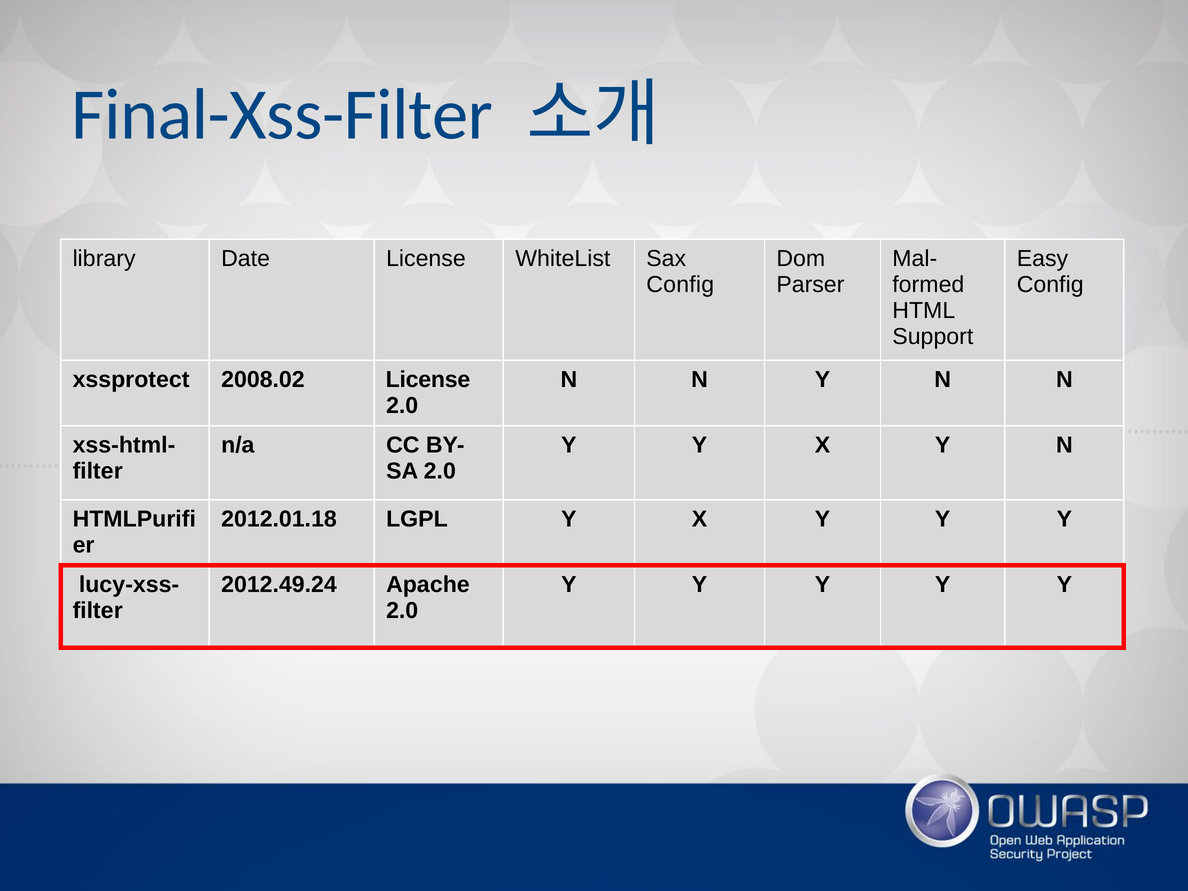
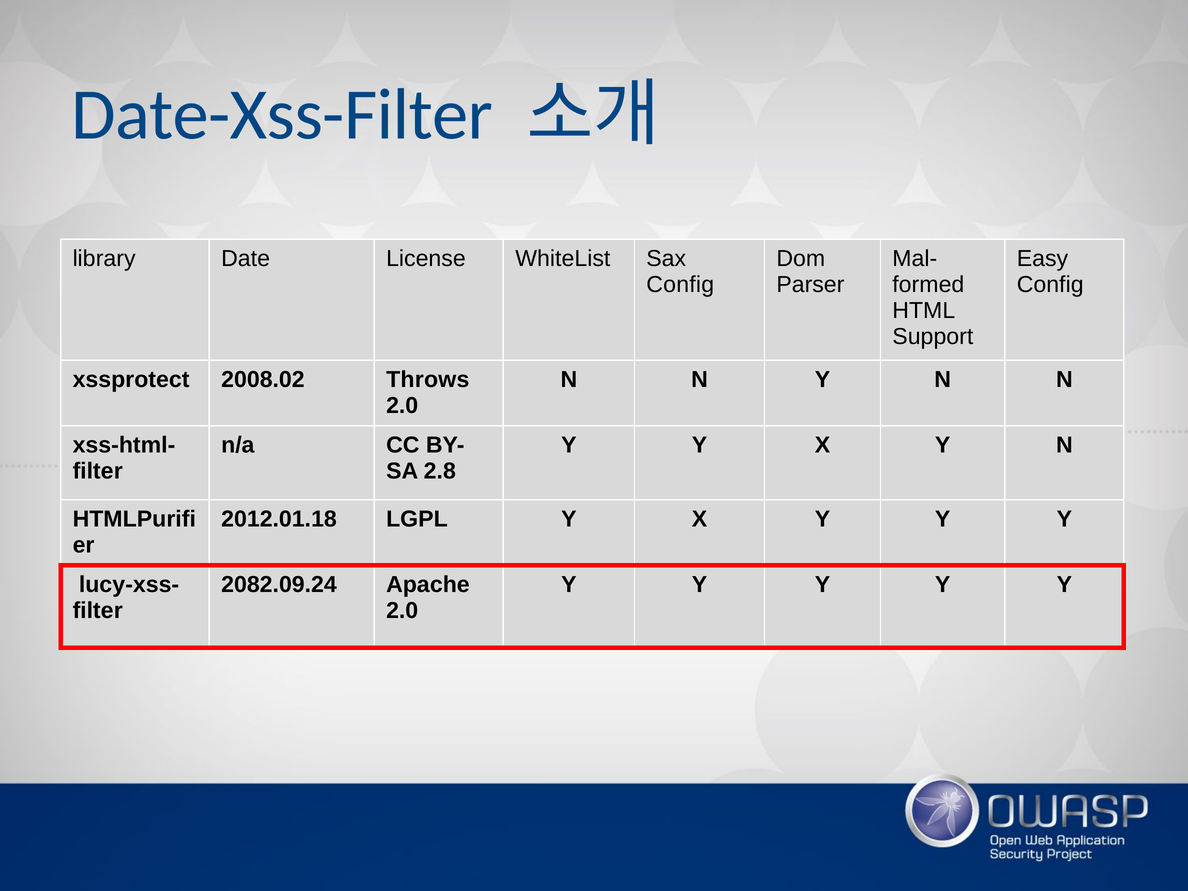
Final-Xss-Filter: Final-Xss-Filter -> Date-Xss-Filter (282, 115)
2008.02 License: License -> Throws (428, 380)
2.0: 2.0 -> 2.8 (440, 471)
2012.49.24: 2012.49.24 -> 2082.09.24 (279, 585)
